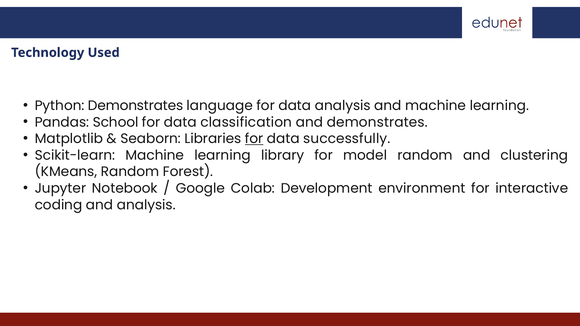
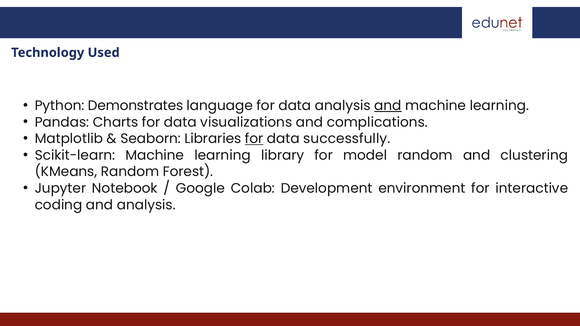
and underline: none -> present (388, 106)
School: School -> Charts (116, 122)
classification: classification -> visualizations (246, 122)
and demonstrates: demonstrates -> complications (377, 122)
